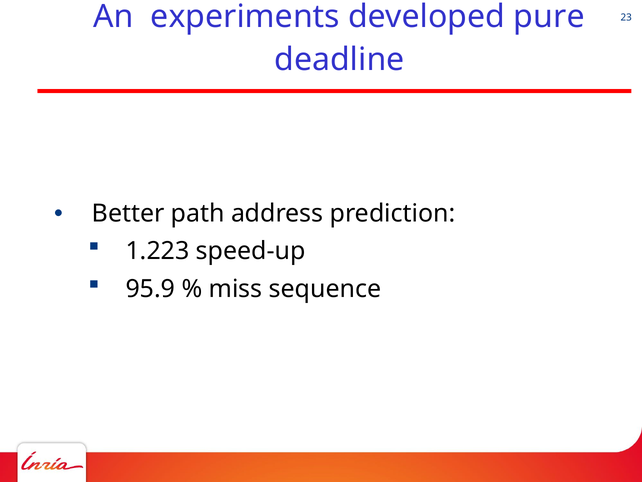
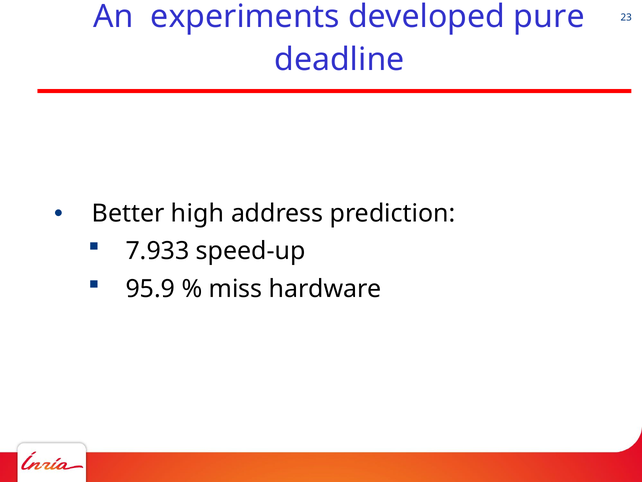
path: path -> high (198, 213)
1.223: 1.223 -> 7.933 (158, 251)
sequence: sequence -> hardware (325, 289)
